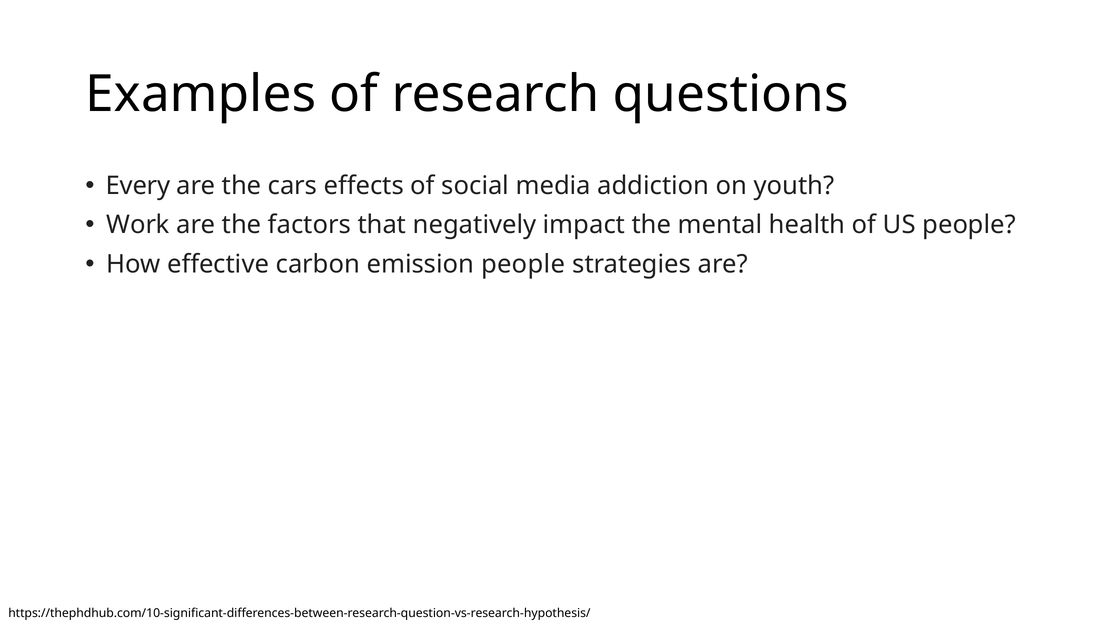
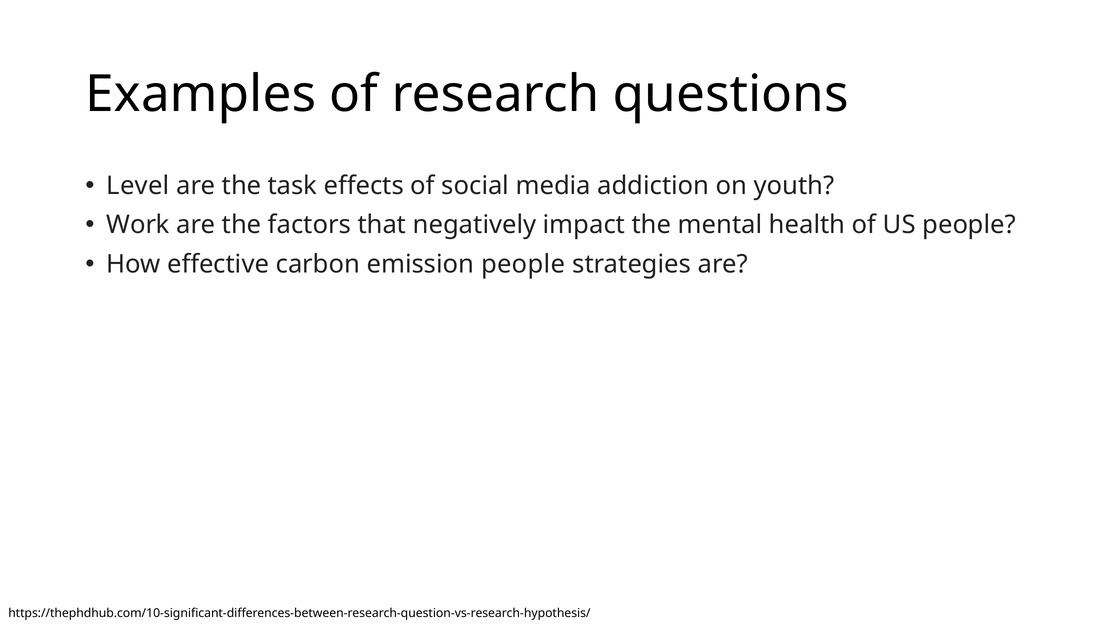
Every: Every -> Level (138, 186)
cars: cars -> task (292, 186)
